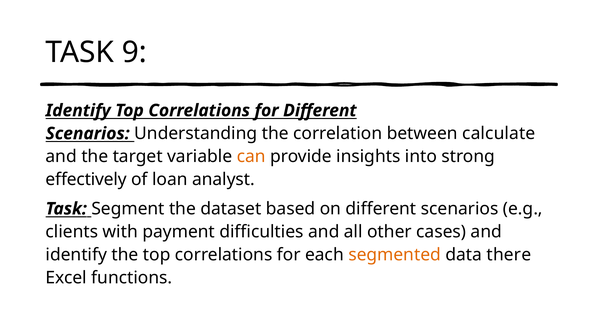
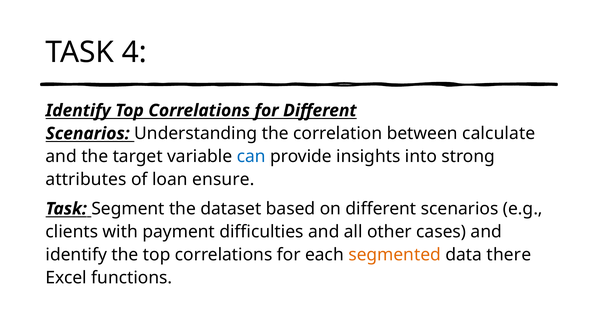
9: 9 -> 4 (134, 52)
can colour: orange -> blue (251, 157)
effectively: effectively -> attributes (86, 180)
analyst: analyst -> ensure (223, 180)
